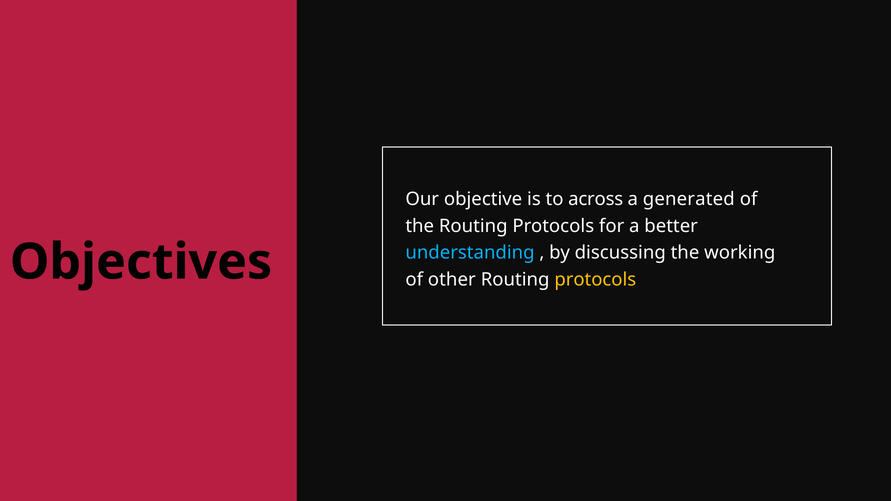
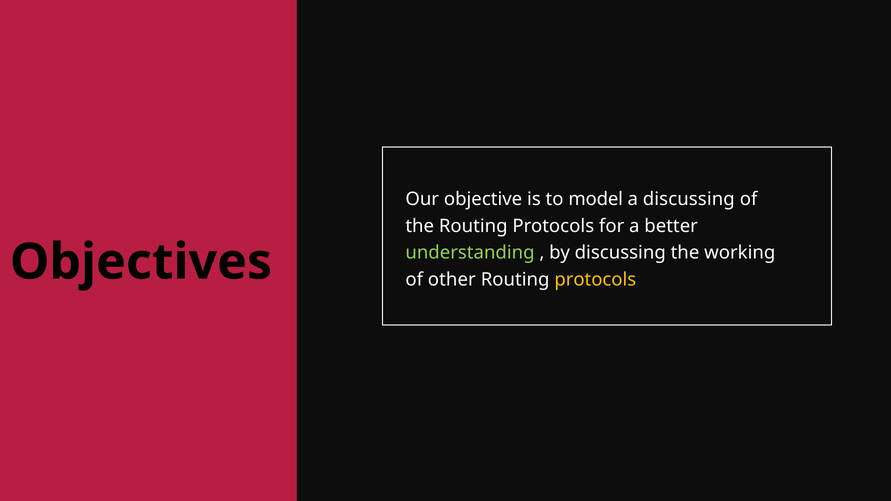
across: across -> model (596, 199)
a generated: generated -> discussing (689, 199)
understanding colour: light blue -> light green (470, 253)
